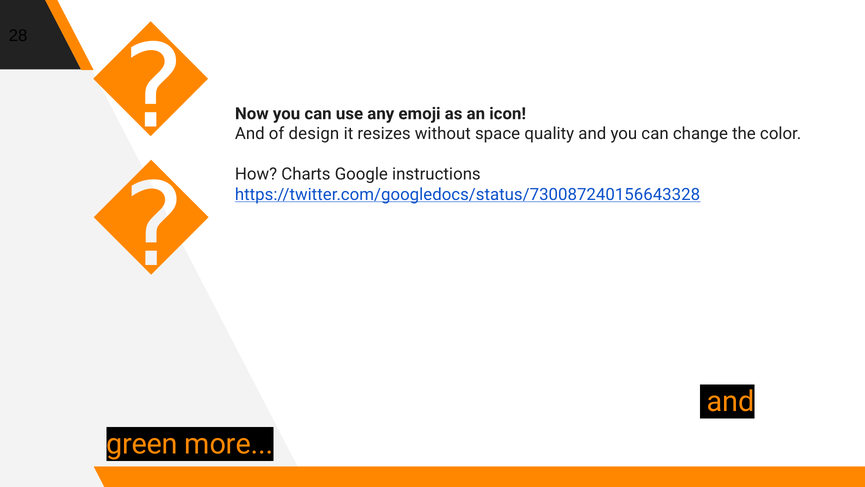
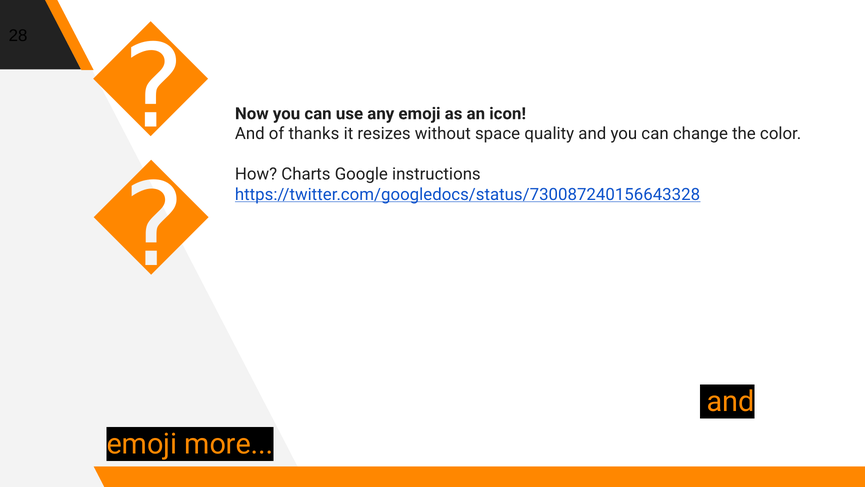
design: design -> thanks (314, 134)
green: green -> emoji (142, 444)
